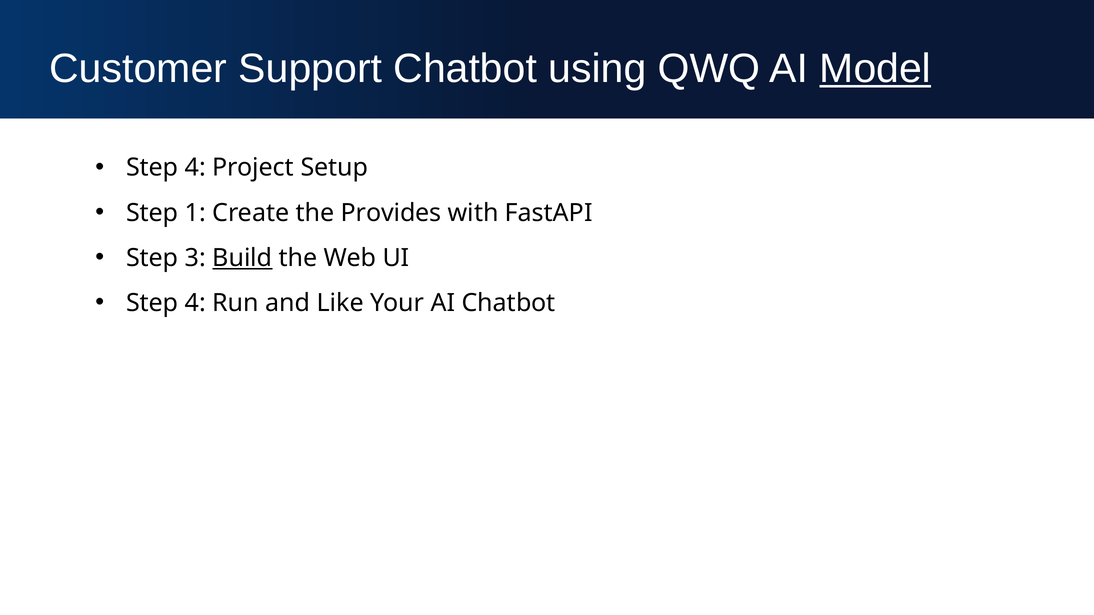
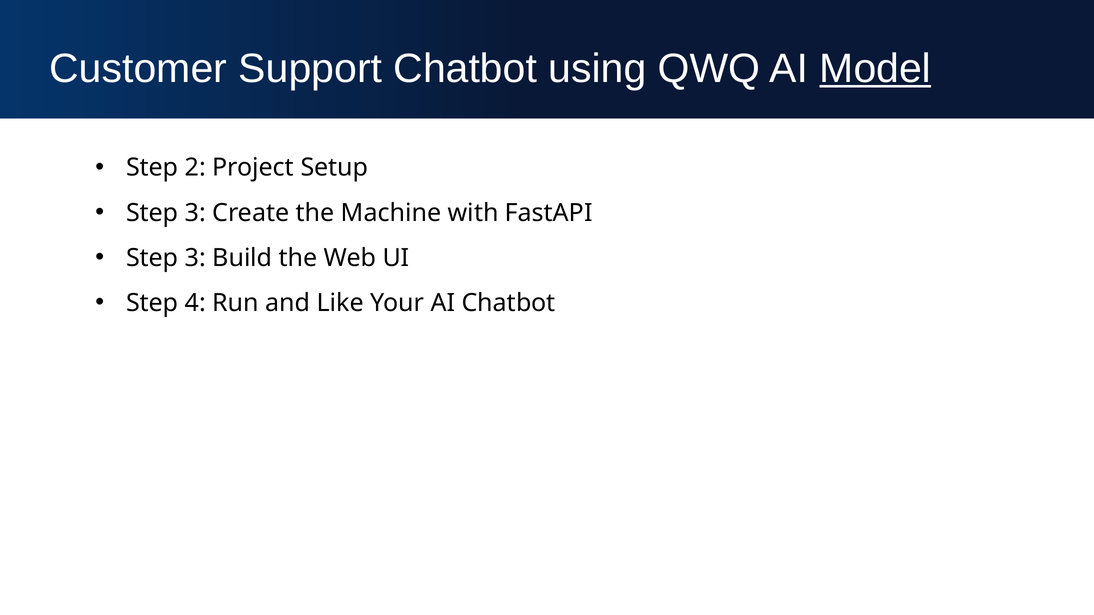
4: 4 -> 2 (195, 168)
1: 1 -> 3 (195, 213)
Provides: Provides -> Machine (391, 213)
Build underline: present -> none (242, 258)
